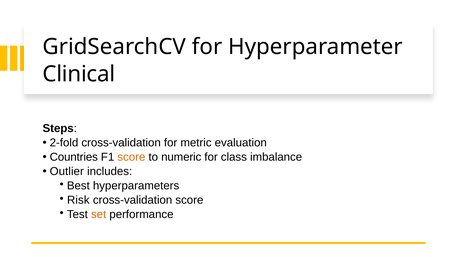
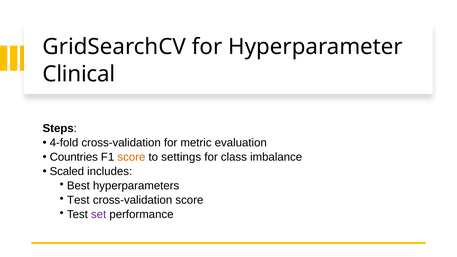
2-fold: 2-fold -> 4-fold (64, 143)
numeric: numeric -> settings (181, 157)
Outlier: Outlier -> Scaled (67, 171)
Risk: Risk -> Test (78, 200)
set colour: orange -> purple (99, 214)
